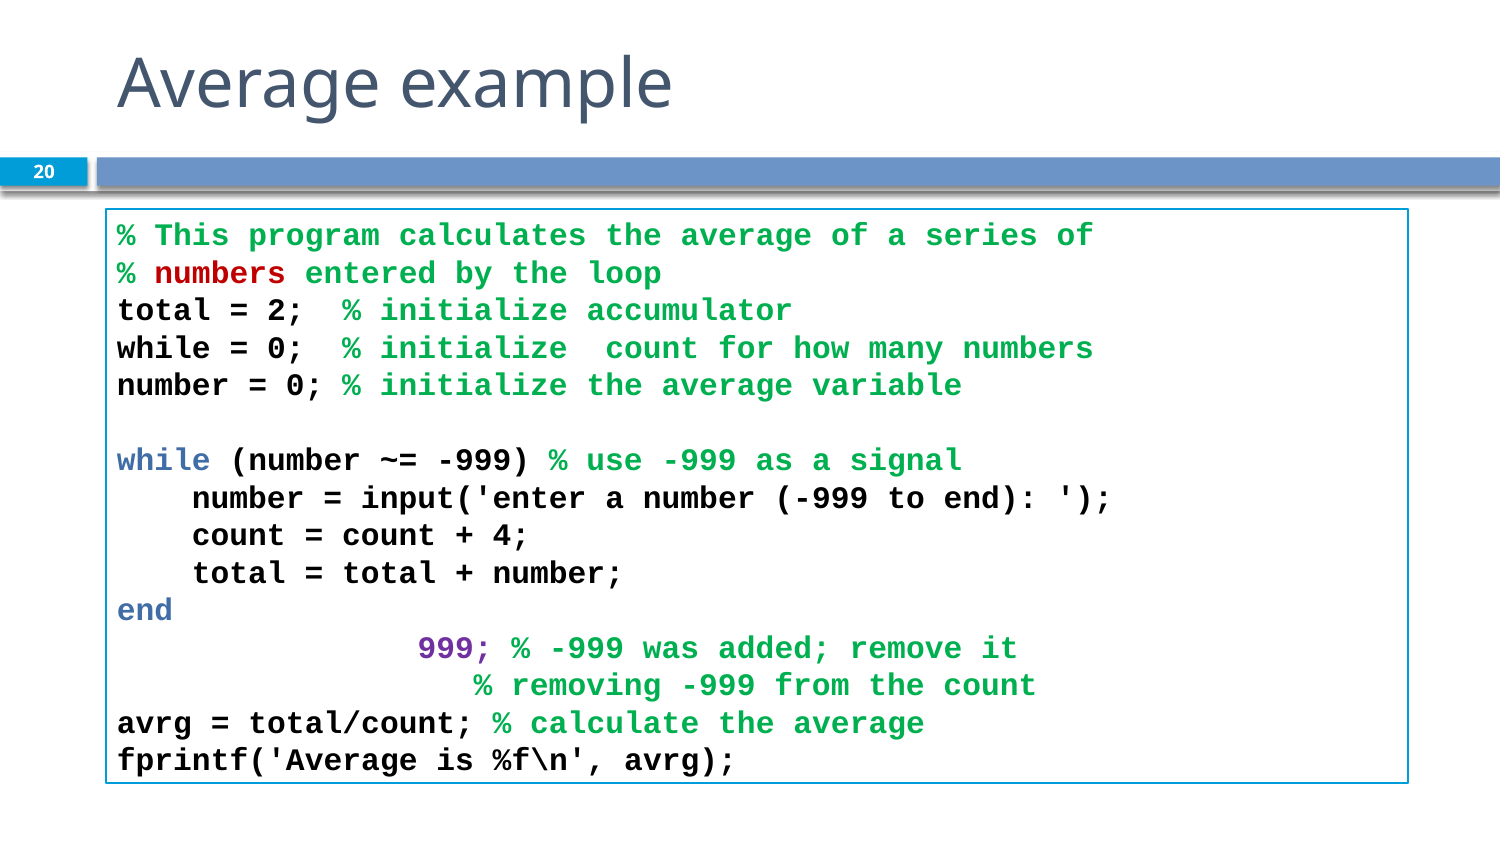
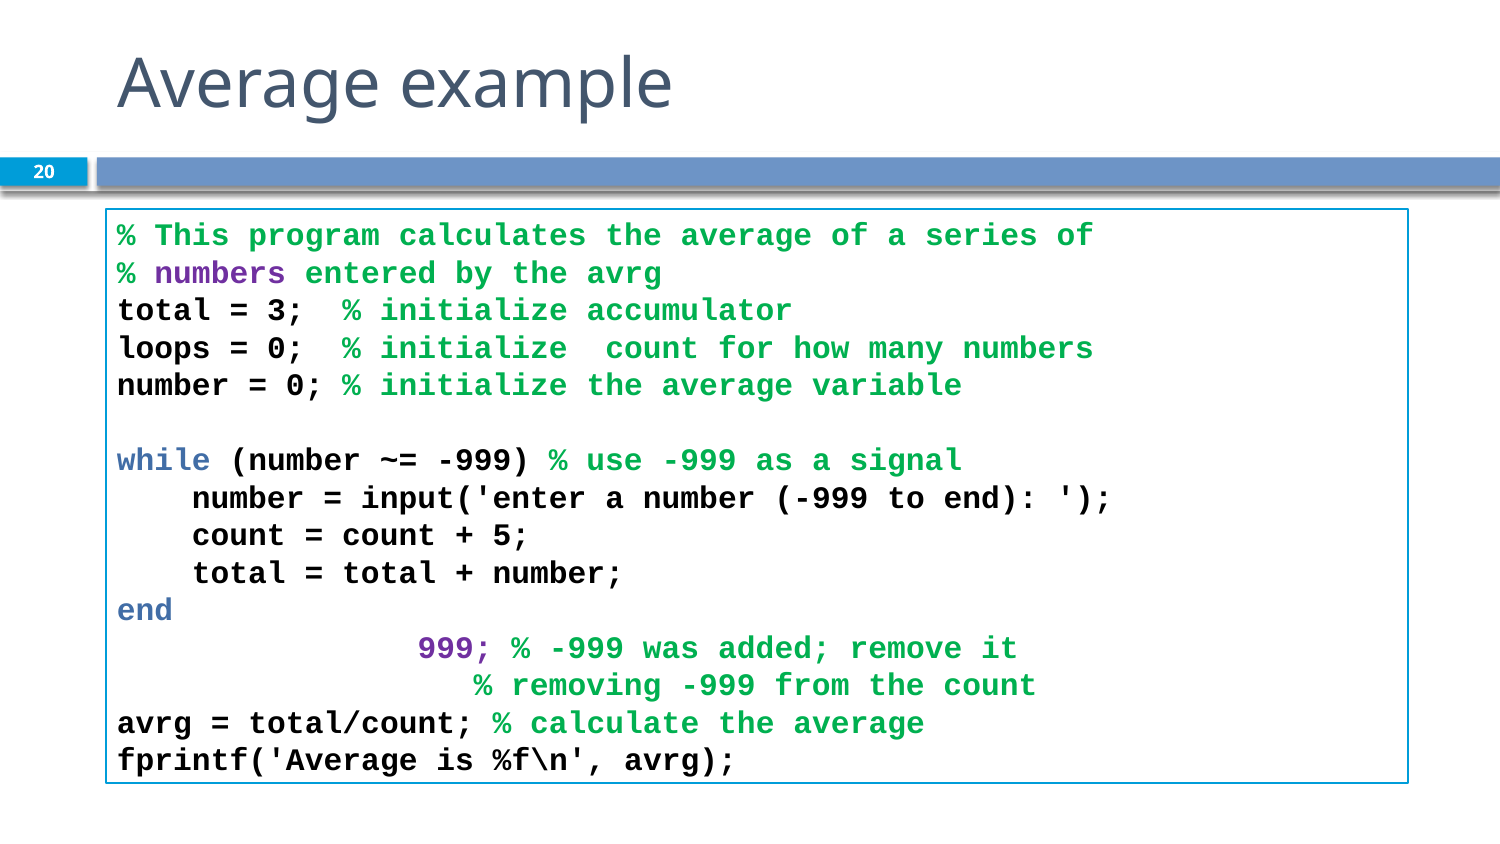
numbers colour: red -> purple (220, 273)
the loop: loop -> avrg (624, 273)
2: 2 -> 3 (286, 310)
while: while -> loops (164, 348)
4: 4 -> 5 (511, 535)
